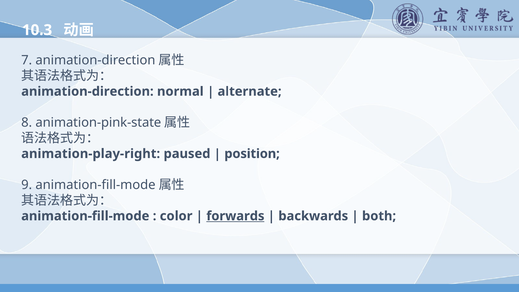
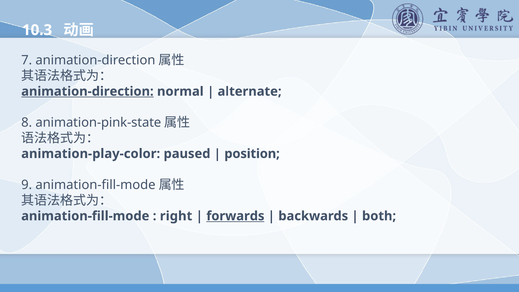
animation-direction underline: none -> present (87, 91)
animation-play-right: animation-play-right -> animation-play-color (91, 154)
color: color -> right (176, 216)
